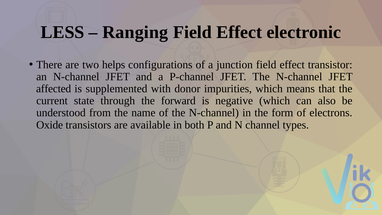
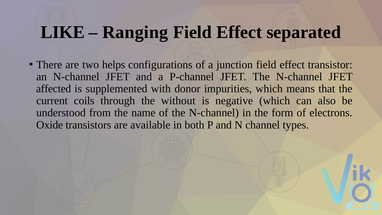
LESS: LESS -> LIKE (63, 32)
electronic: electronic -> separated (304, 32)
state: state -> coils (84, 101)
forward: forward -> without (178, 101)
